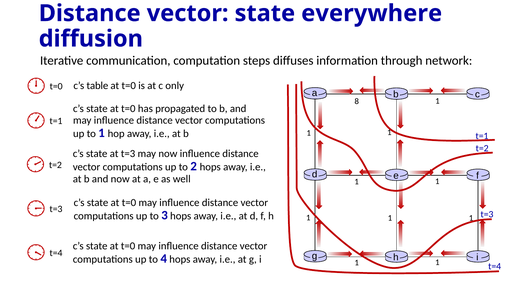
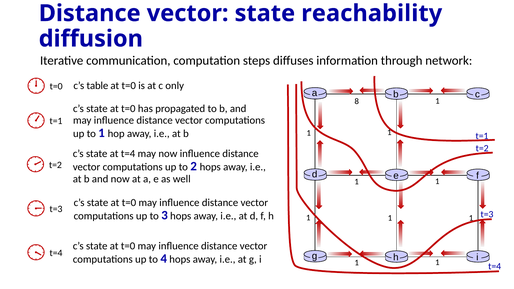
everywhere: everywhere -> reachability (372, 13)
at t=3: t=3 -> t=4 (128, 154)
